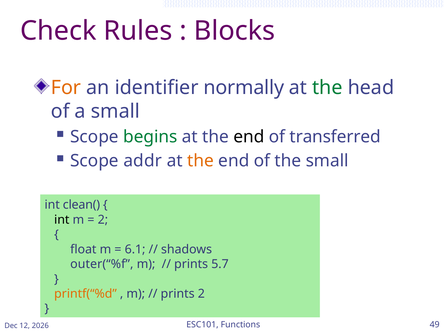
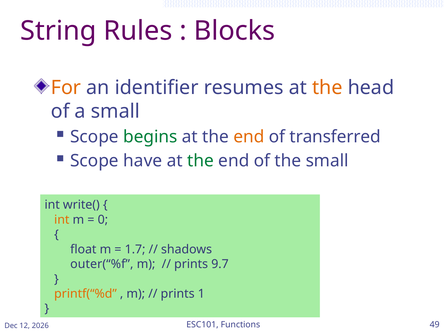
Check: Check -> String (58, 31)
normally: normally -> resumes (244, 88)
the colour: green -> orange (327, 88)
end colour: black -> orange (249, 137)
addr: addr -> have (143, 161)
the colour: orange -> green (201, 161)
clean(: clean( -> write( (81, 205)
int colour: black -> orange (62, 220)
2: 2 -> 0 (103, 220)
6.1: 6.1 -> 1.7 (135, 249)
5.7: 5.7 -> 9.7 (220, 264)
prints 2: 2 -> 1 (201, 294)
